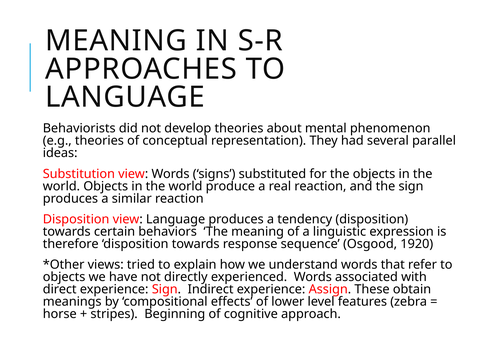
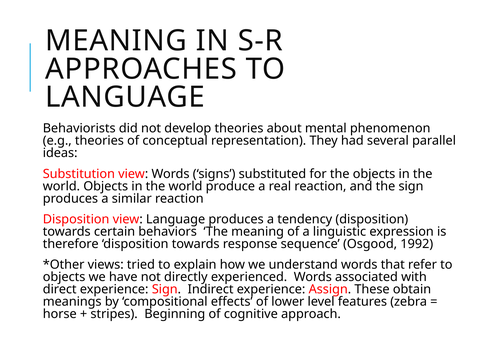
1920: 1920 -> 1992 (417, 244)
